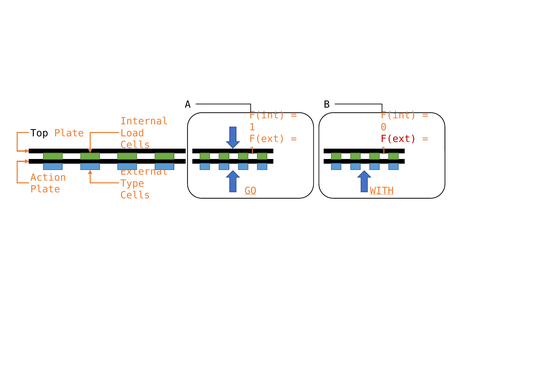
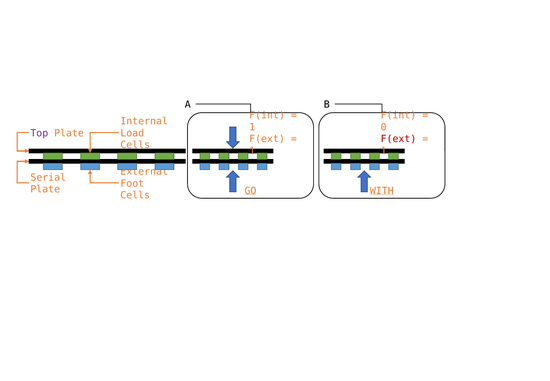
Top colour: black -> purple (39, 133)
Action: Action -> Serial (48, 177)
Type: Type -> Foot (132, 183)
